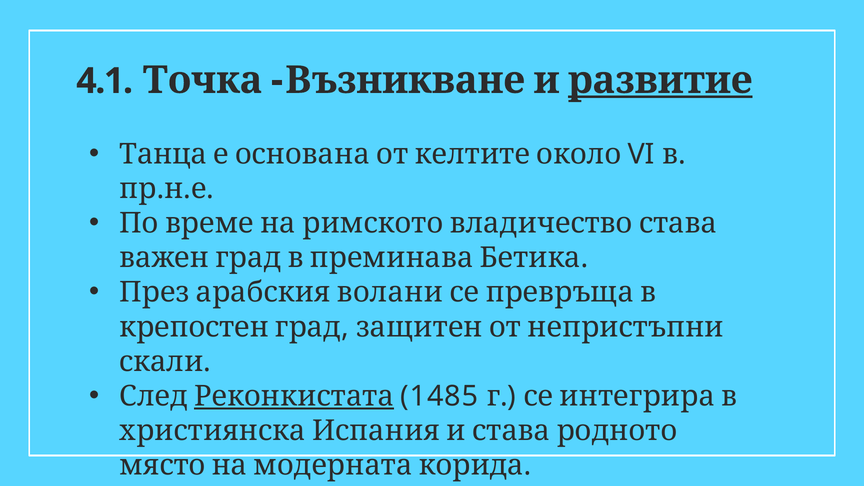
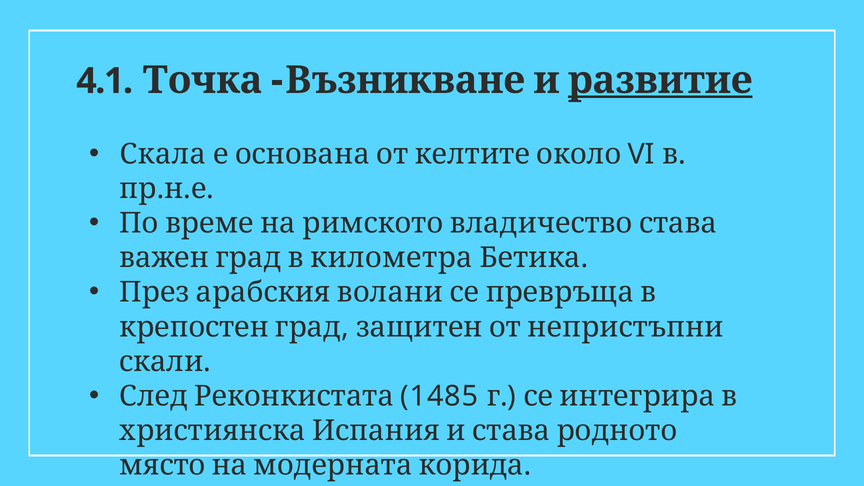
Танца: Танца -> Скала (163, 154)
преминава: преминава -> километра (392, 258)
Реконкистата underline: present -> none (294, 396)
